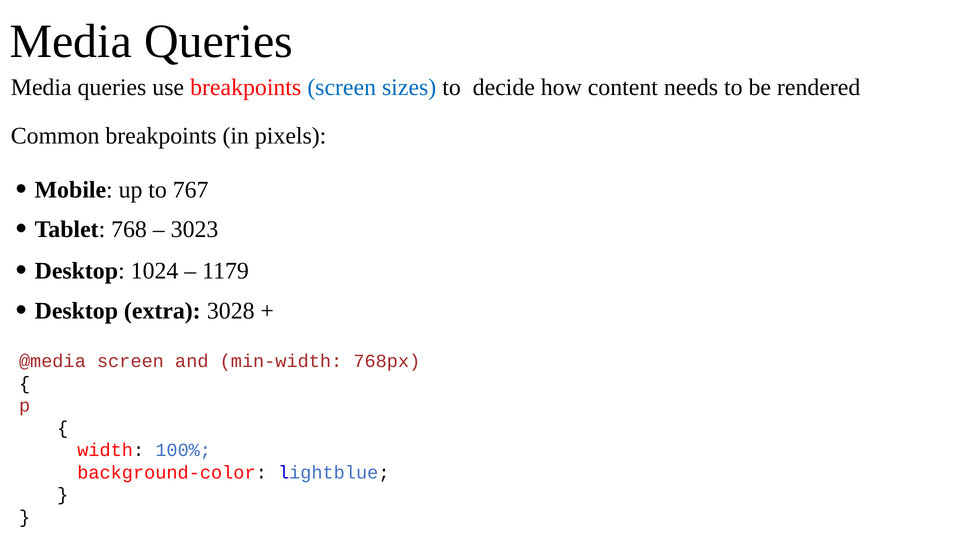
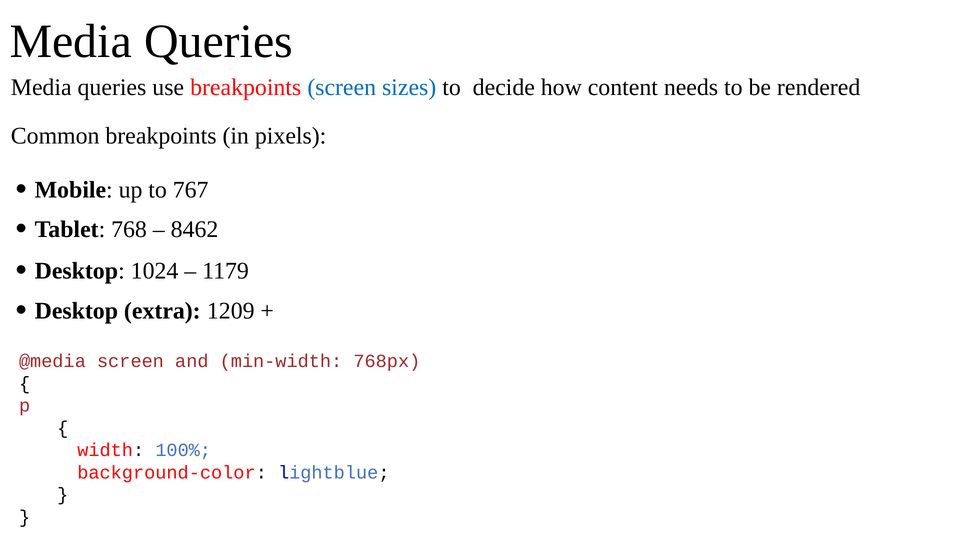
3023: 3023 -> 8462 (195, 230)
3028: 3028 -> 1209 (231, 311)
